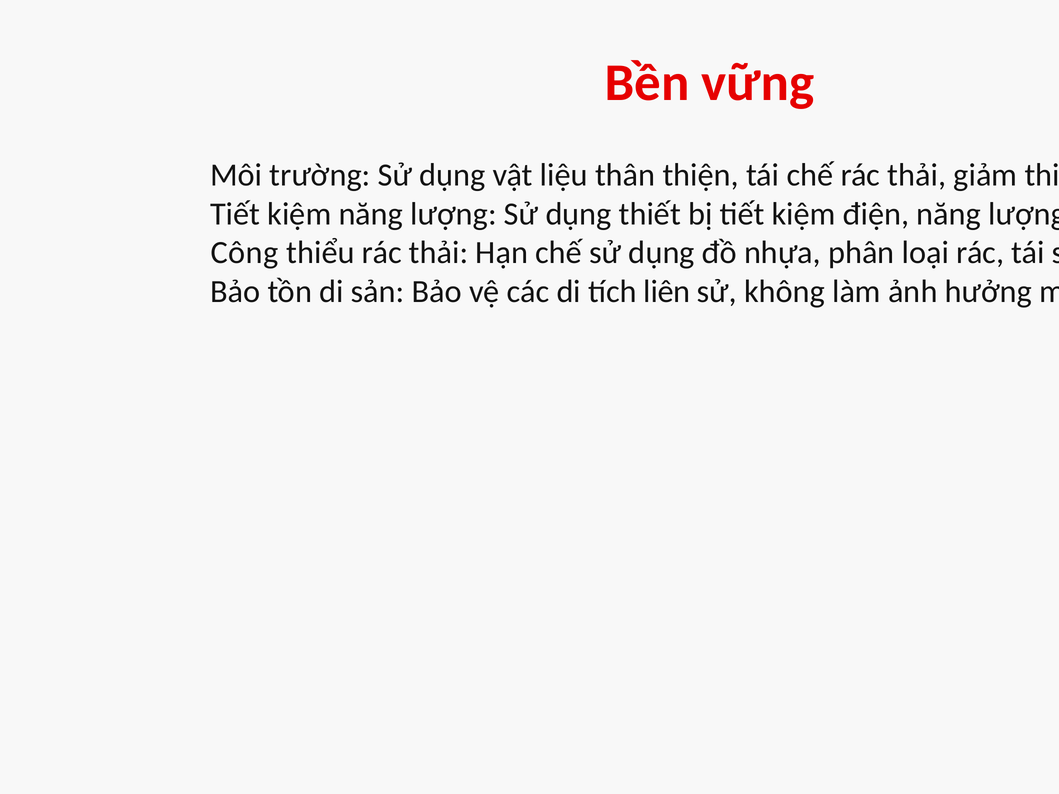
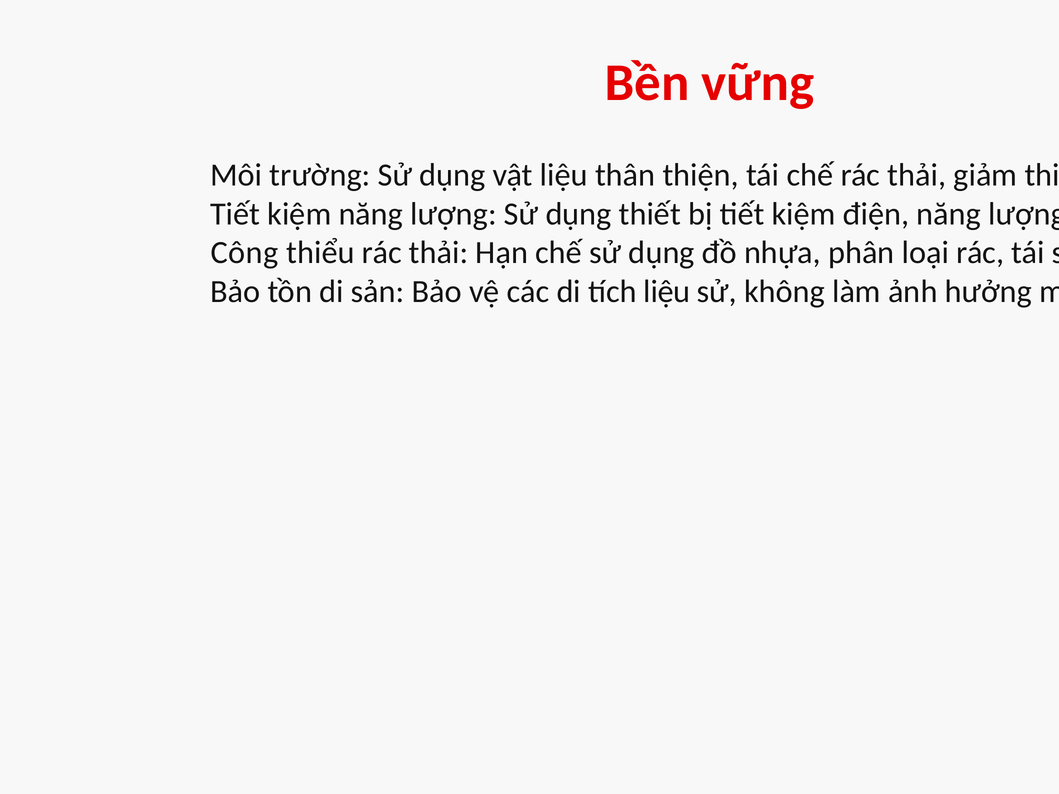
tích liên: liên -> liệu (667, 292)
